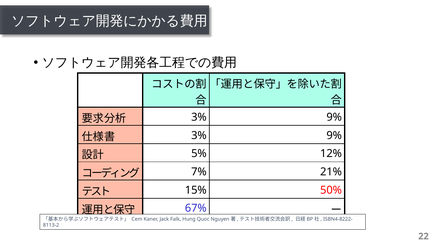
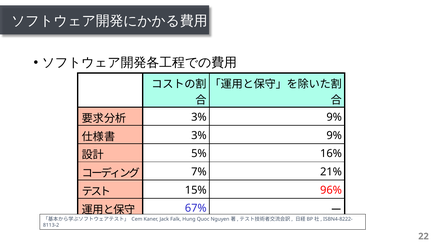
12%: 12% -> 16% (331, 154)
50%: 50% -> 96% (331, 190)
